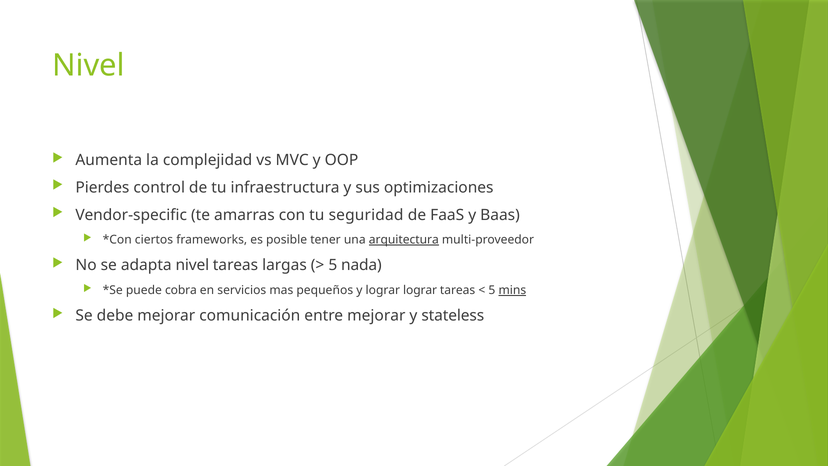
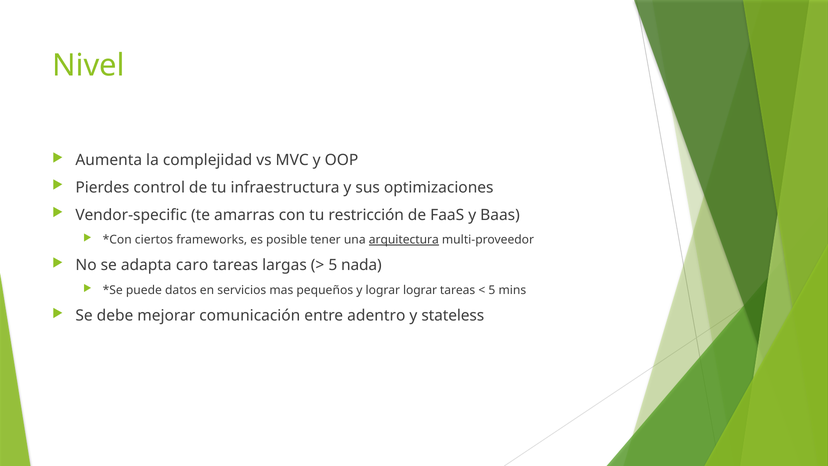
seguridad: seguridad -> restricción (366, 215)
adapta nivel: nivel -> caro (192, 265)
cobra: cobra -> datos (181, 290)
mins underline: present -> none (512, 290)
entre mejorar: mejorar -> adentro (376, 316)
